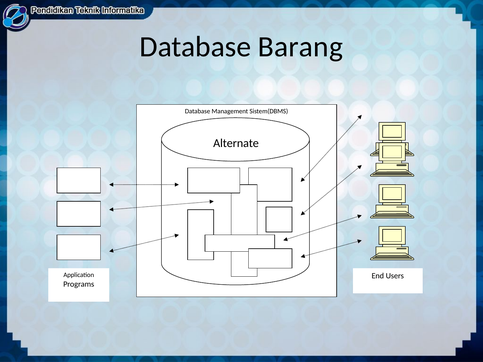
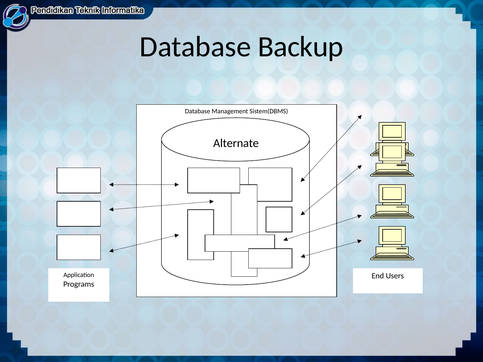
Barang: Barang -> Backup (301, 47)
